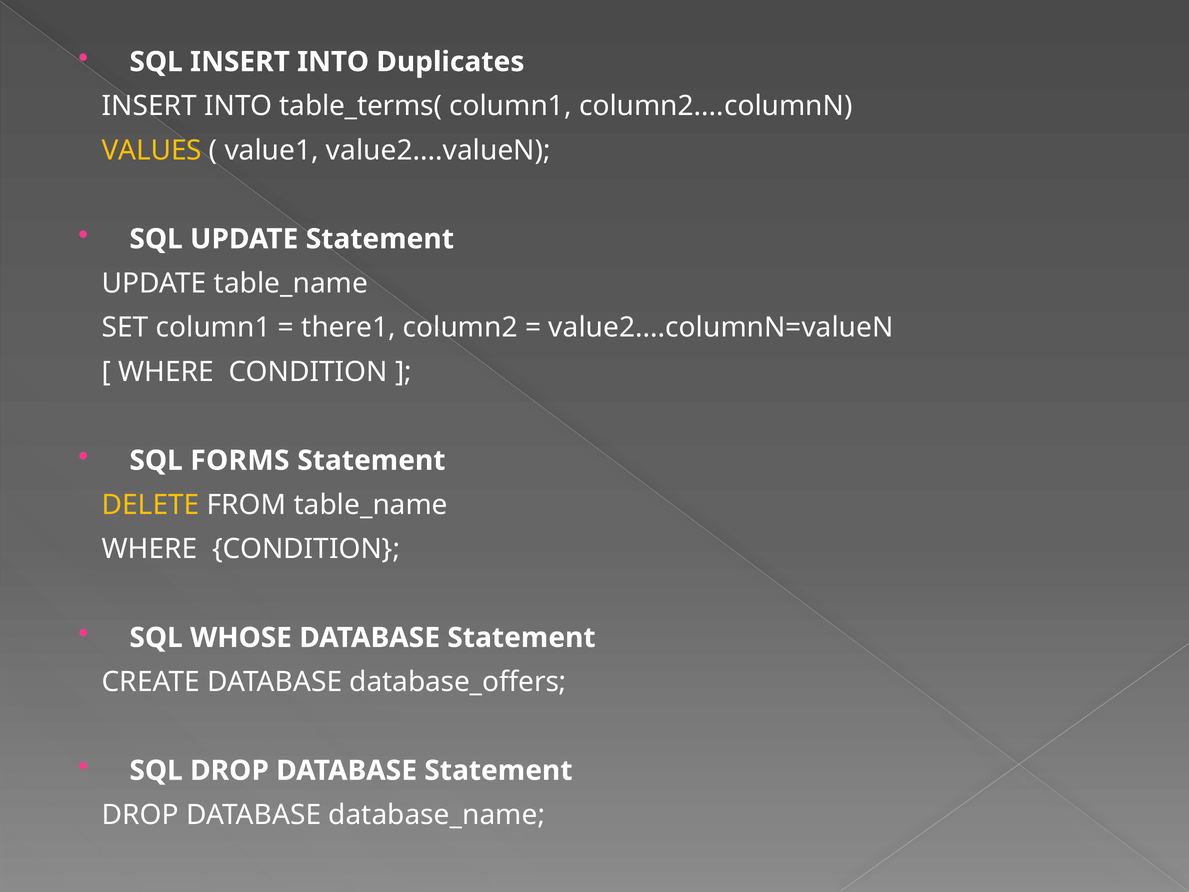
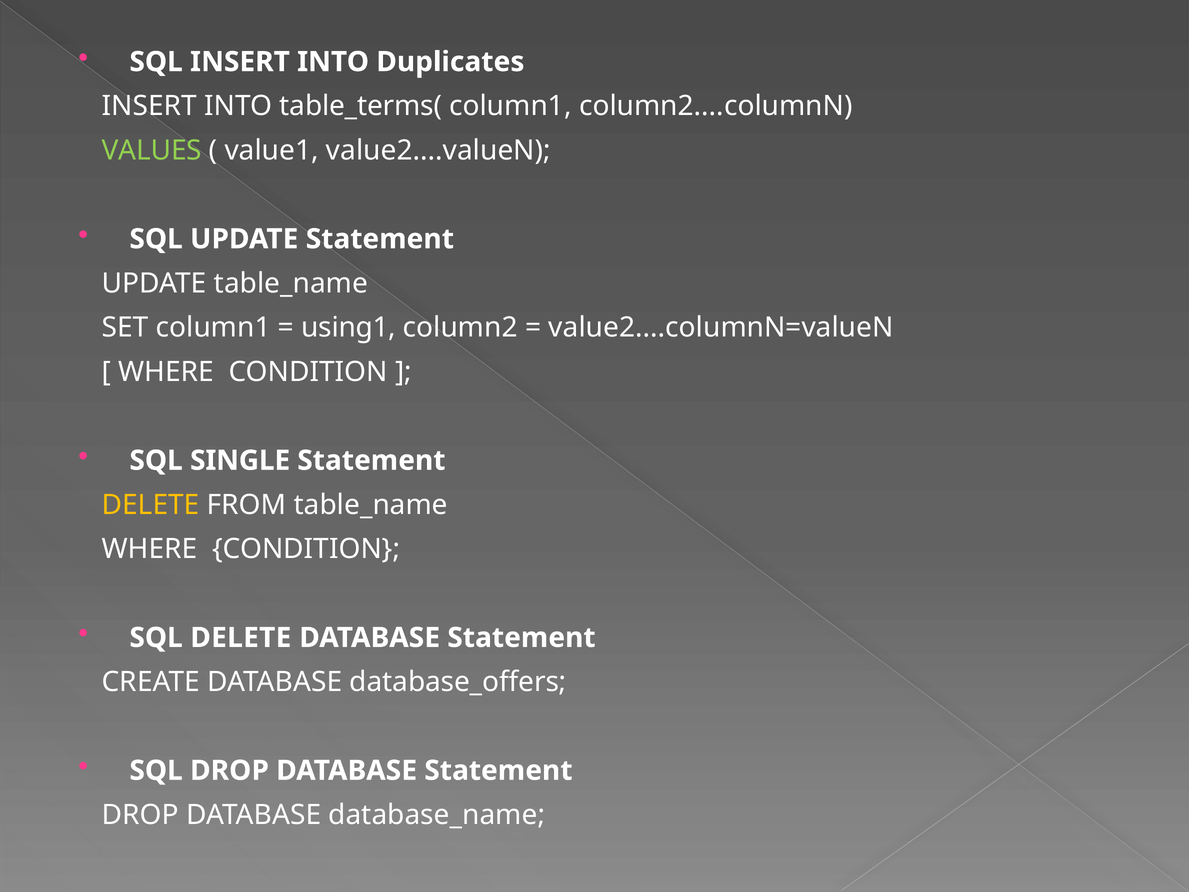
VALUES colour: yellow -> light green (152, 150)
there1: there1 -> using1 (349, 328)
FORMS: FORMS -> SINGLE (240, 460)
SQL WHOSE: WHOSE -> DELETE (241, 638)
